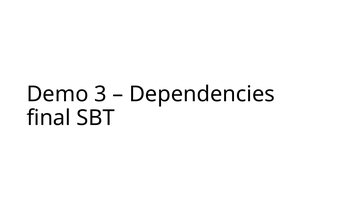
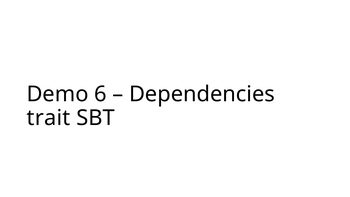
3: 3 -> 6 (100, 94)
final: final -> trait (49, 118)
